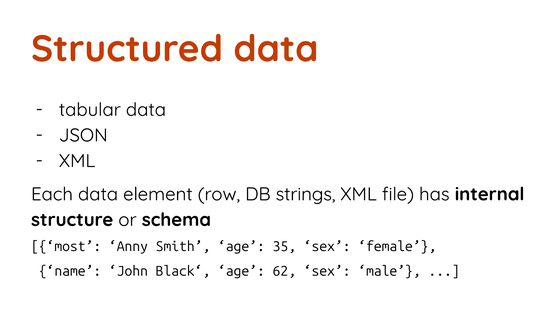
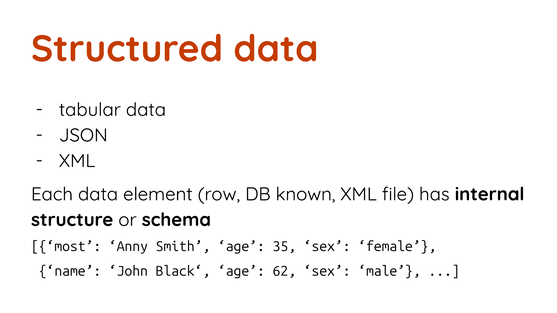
strings: strings -> known (305, 194)
